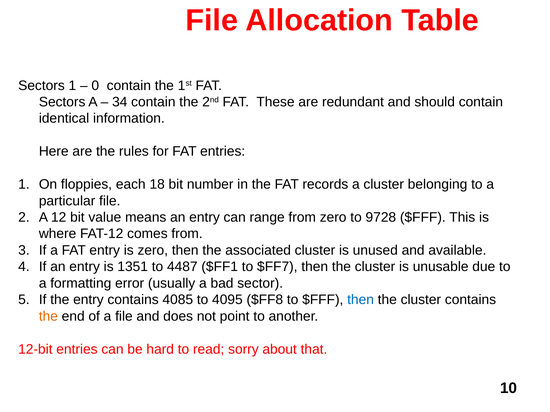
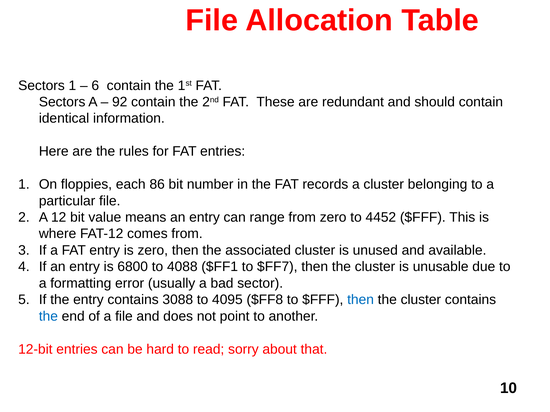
0: 0 -> 6 (95, 86)
34: 34 -> 92 (120, 102)
18: 18 -> 86 (157, 185)
9728: 9728 -> 4452 (381, 218)
1351: 1351 -> 6800 (133, 267)
4487: 4487 -> 4088 (182, 267)
4085: 4085 -> 3088 (178, 300)
the colour: orange -> blue (48, 317)
